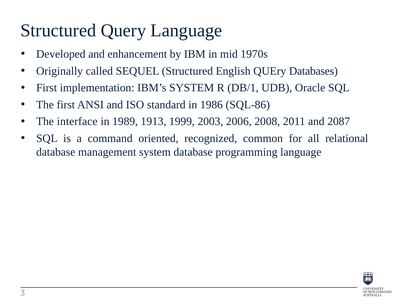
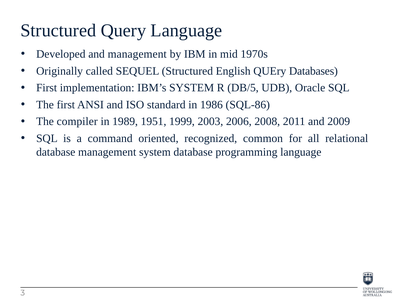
and enhancement: enhancement -> management (137, 54)
DB/1: DB/1 -> DB/5 (243, 88)
interface: interface -> compiler (77, 121)
1913: 1913 -> 1951 (154, 121)
2087: 2087 -> 2009 (339, 121)
